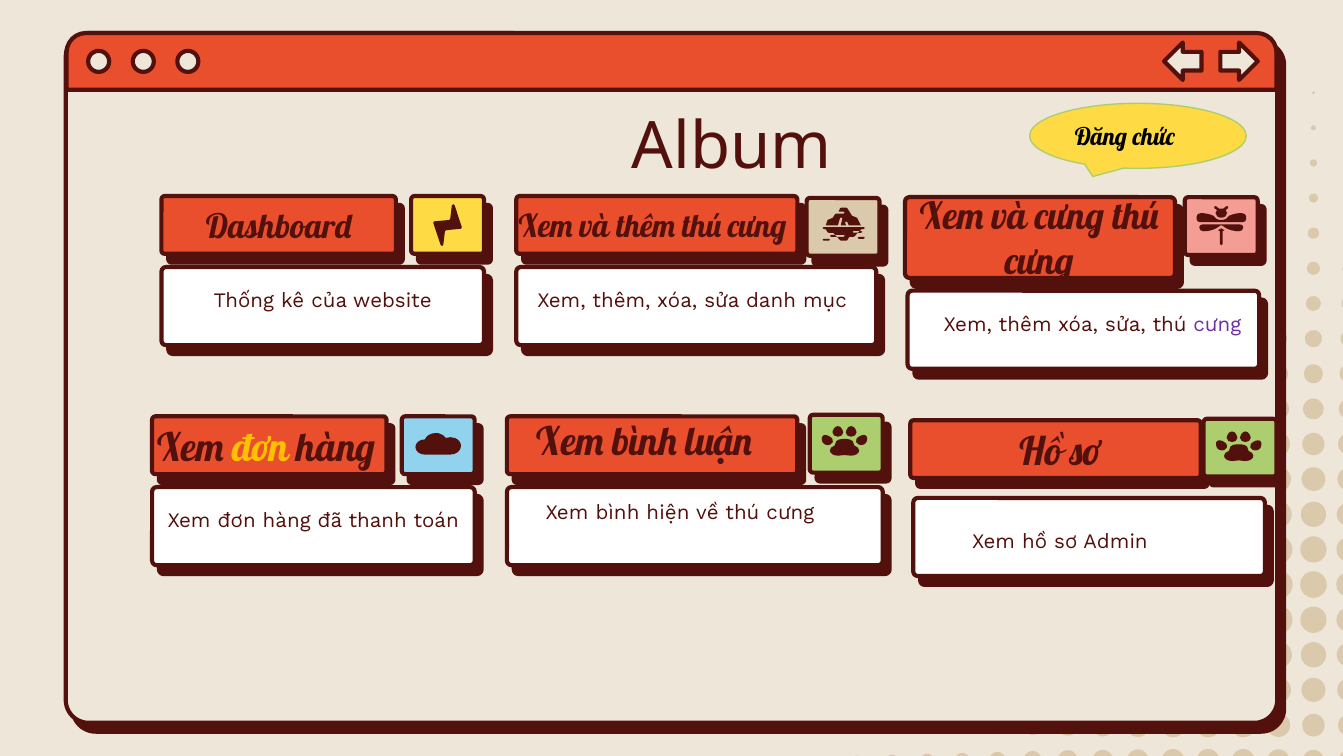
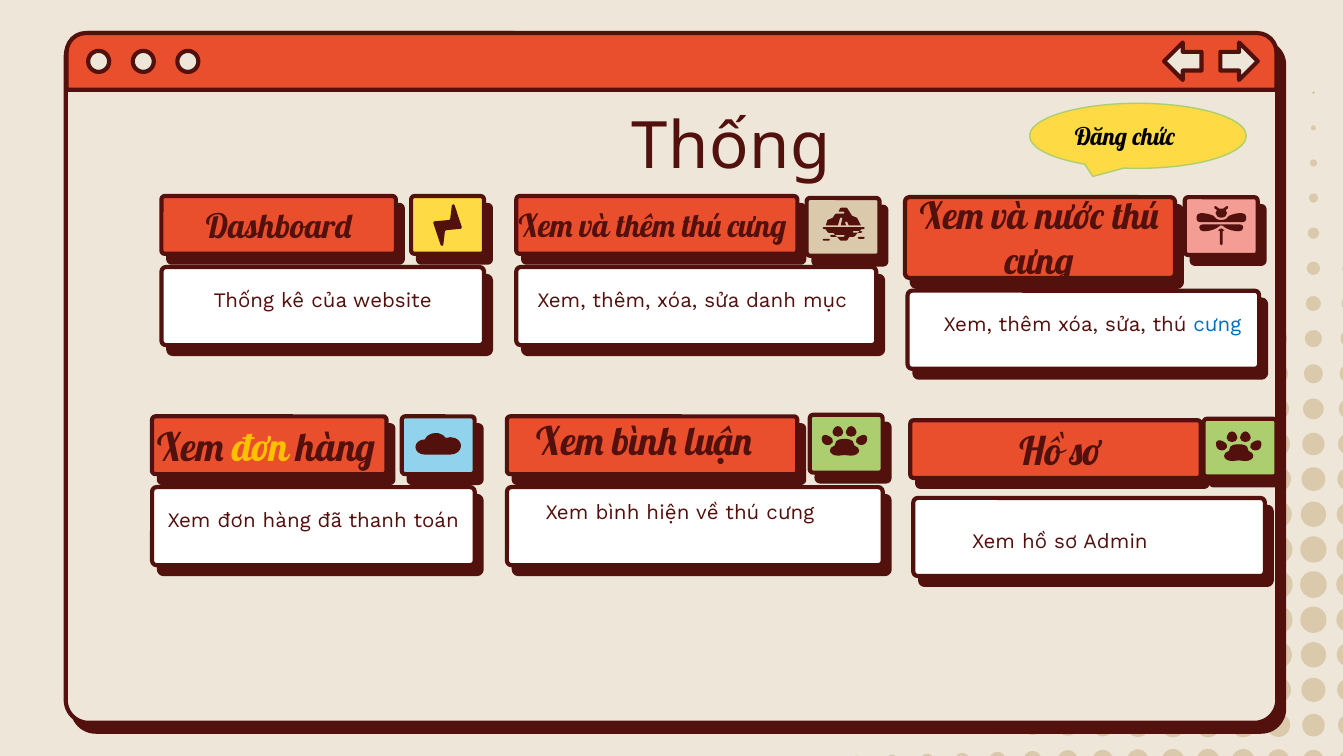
Album: Album -> Thống (731, 147)
và cưng: cưng -> nước (1070, 217)
cưng colour: purple -> blue (1217, 325)
